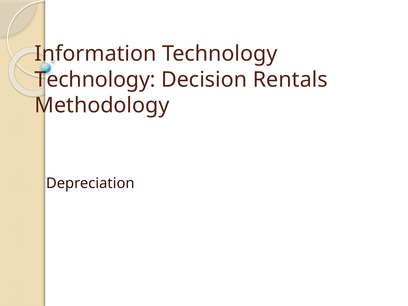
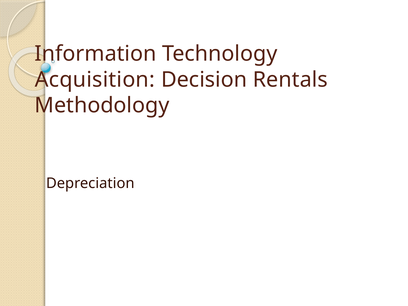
Technology: Technology -> Acquisition (95, 80)
